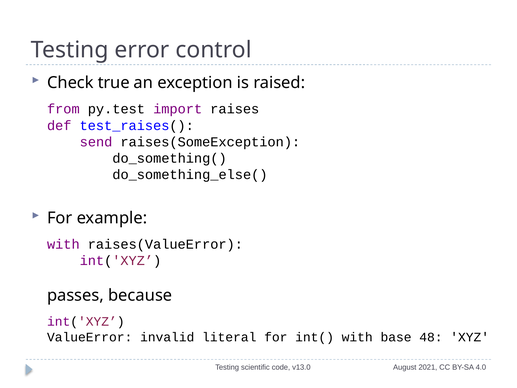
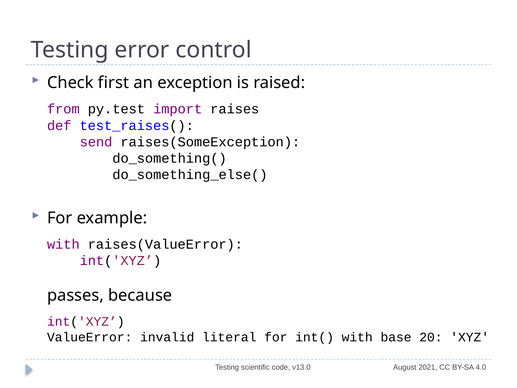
true: true -> first (114, 83)
48: 48 -> 20 (431, 337)
